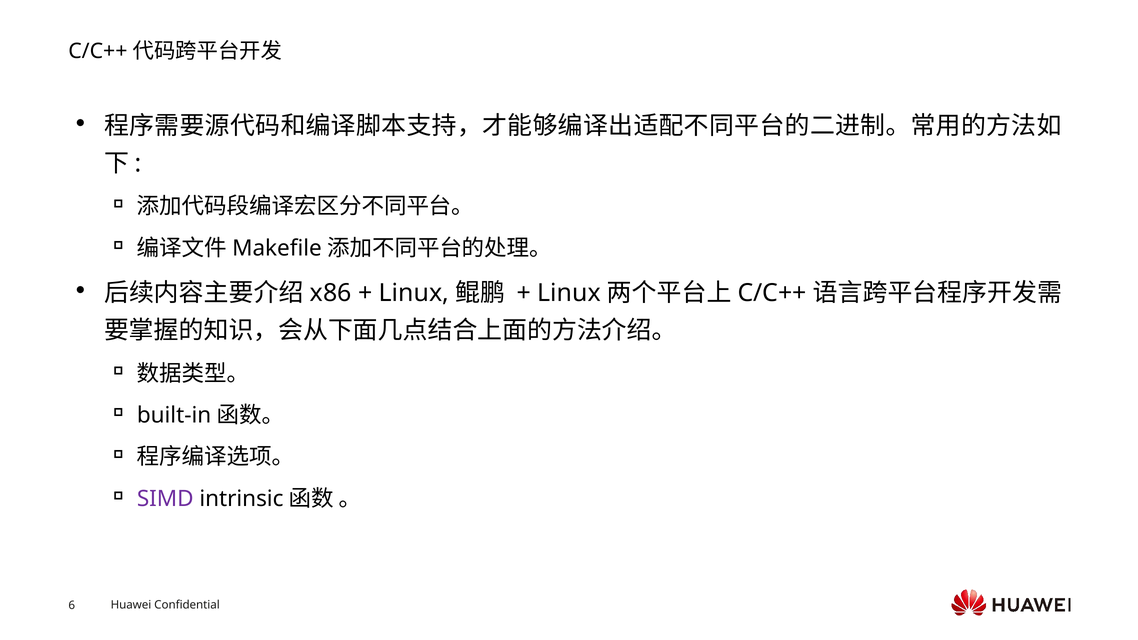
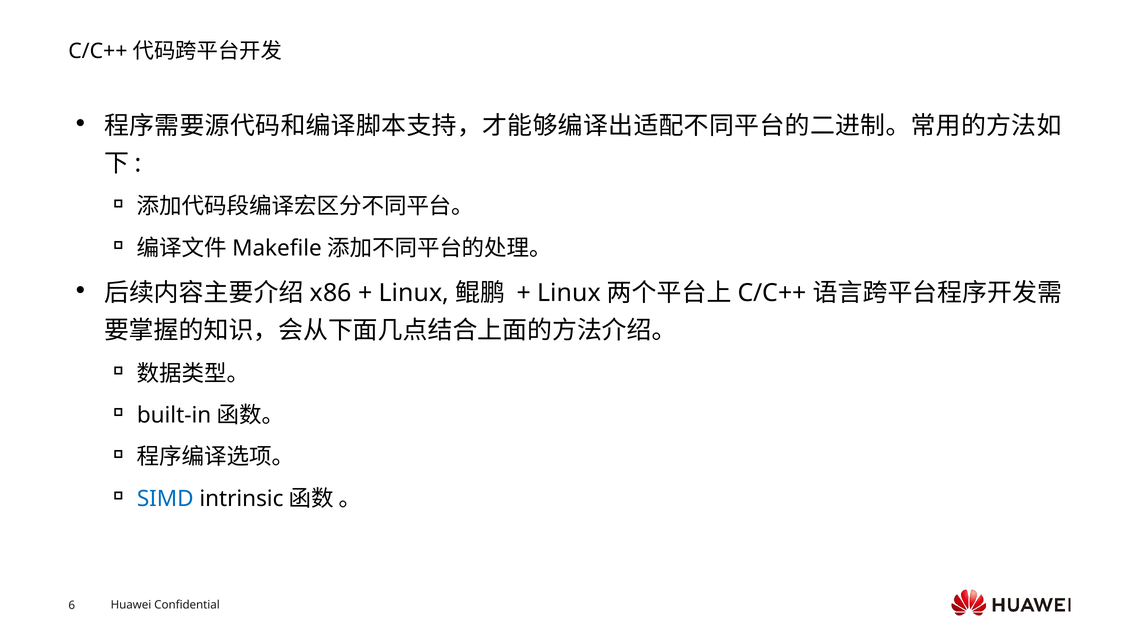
SIMD colour: purple -> blue (165, 499)
